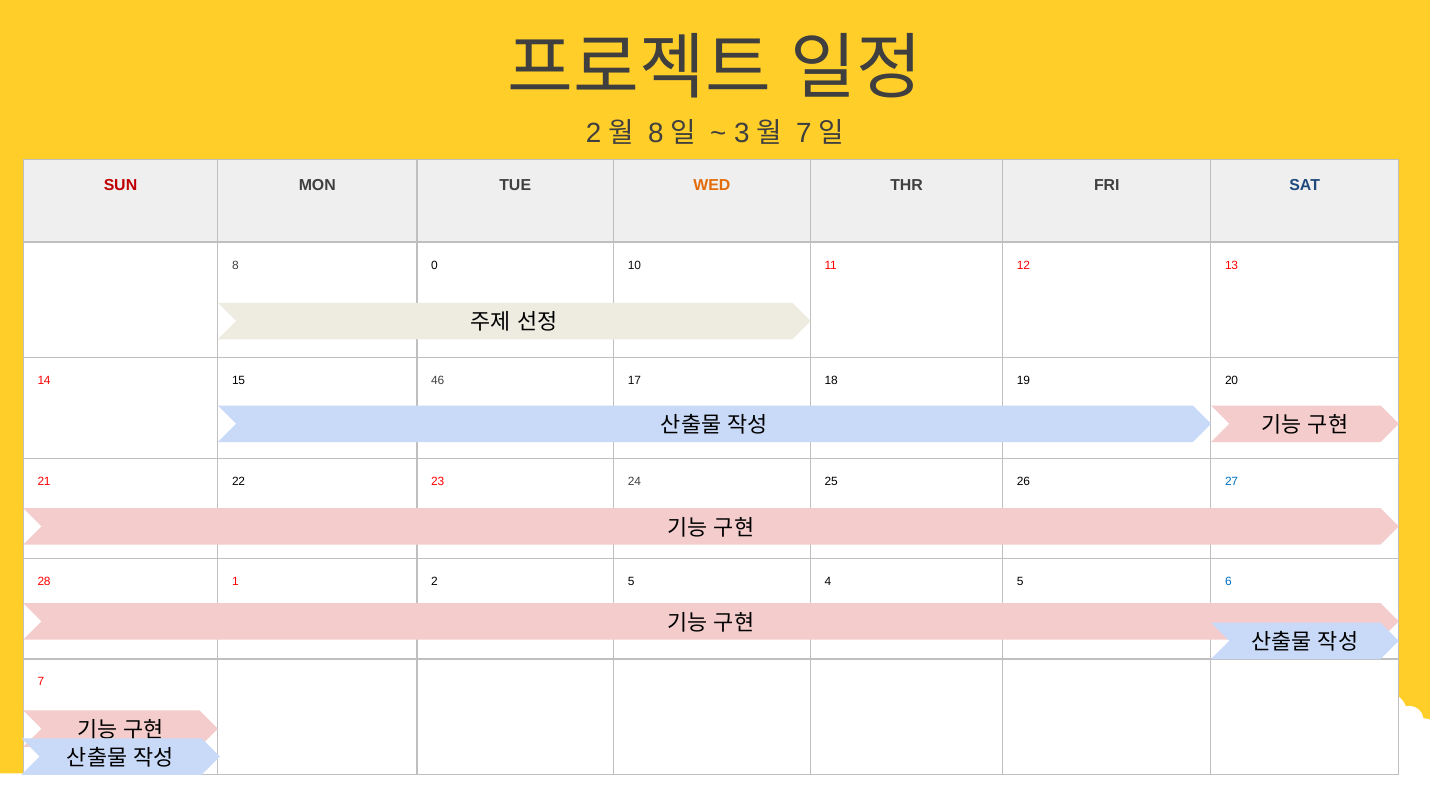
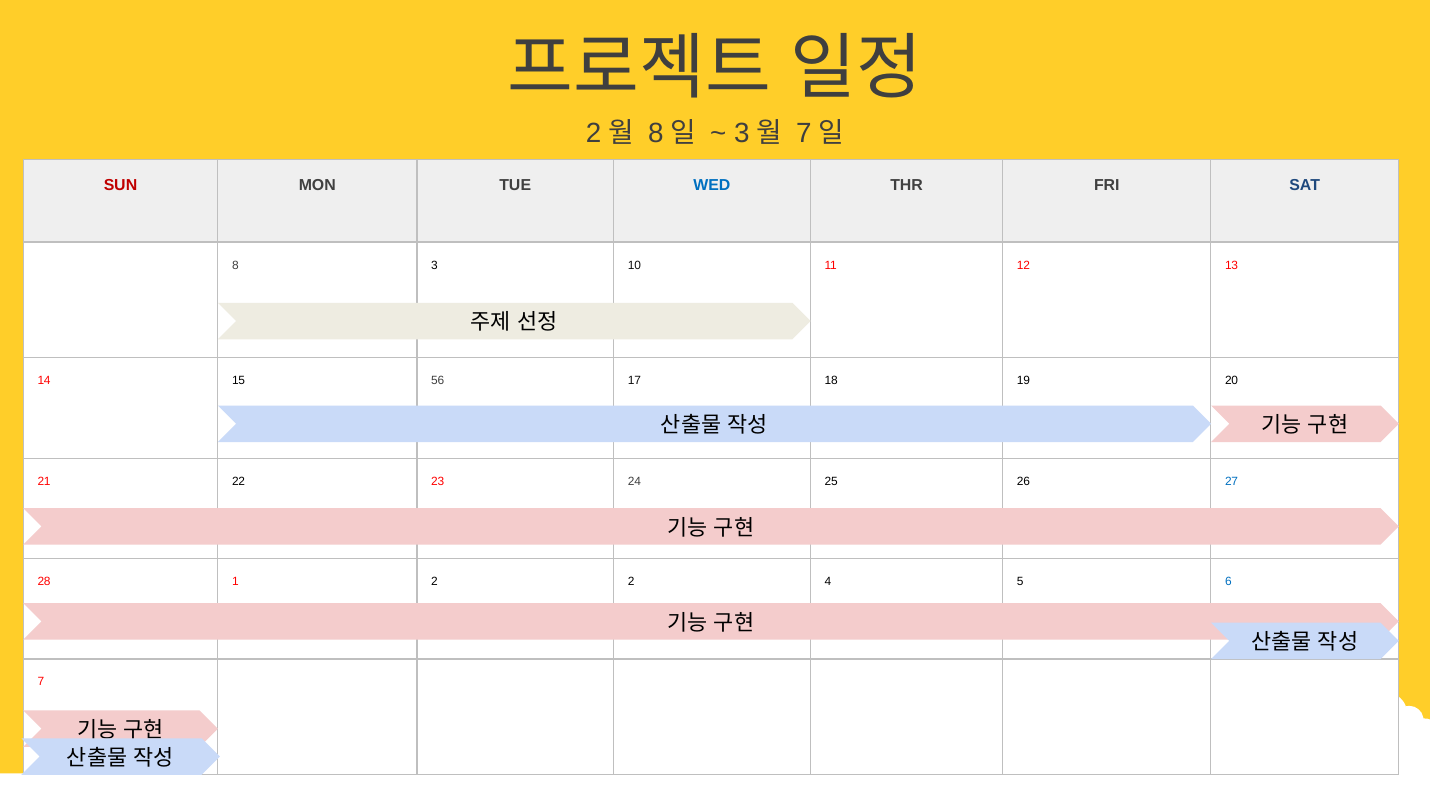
WED colour: orange -> blue (712, 186)
8 0: 0 -> 3 (434, 265)
46: 46 -> 56 (438, 381)
2 5: 5 -> 2 (631, 582)
